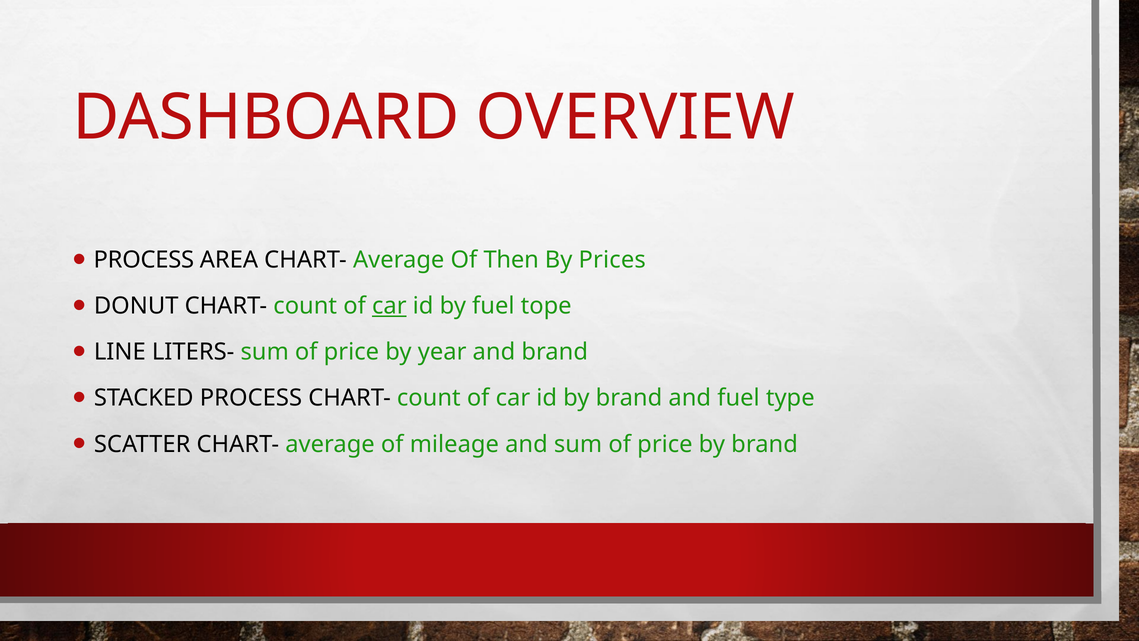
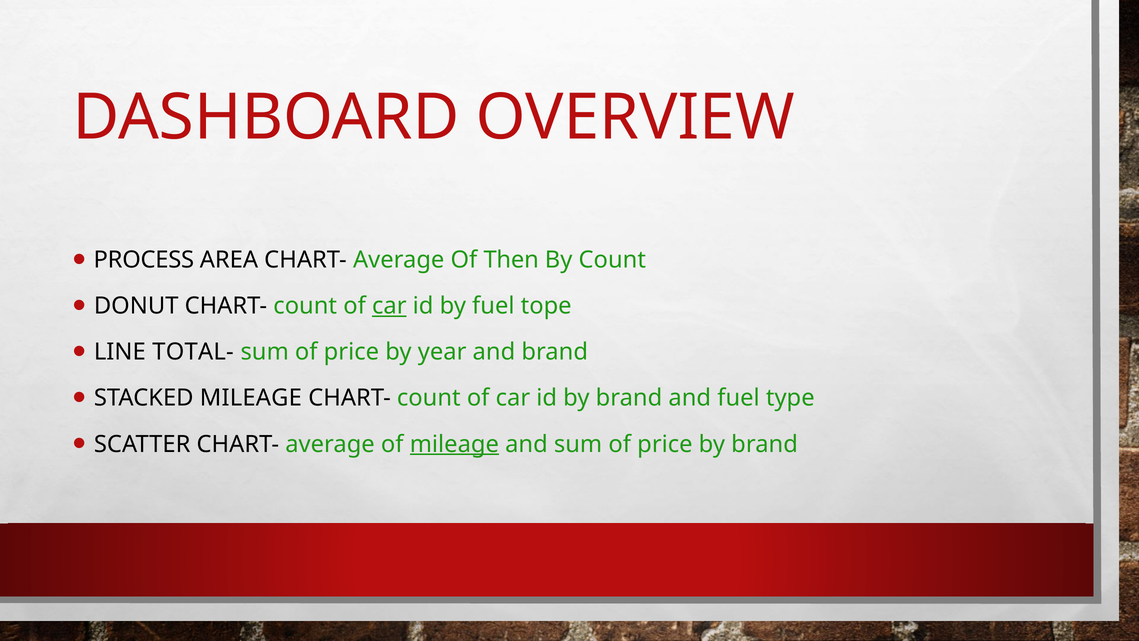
By Prices: Prices -> Count (612, 260)
LITERS-: LITERS- -> TOTAL- (193, 352)
STACKED PROCESS: PROCESS -> MILEAGE (251, 398)
mileage underline: none -> present (454, 444)
